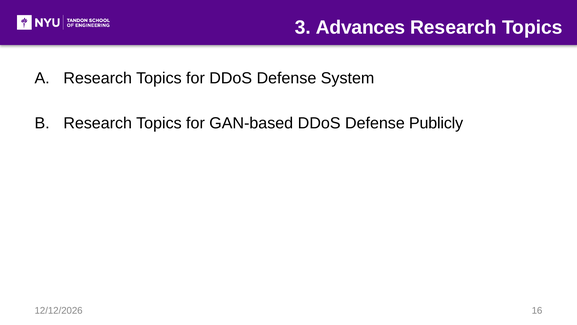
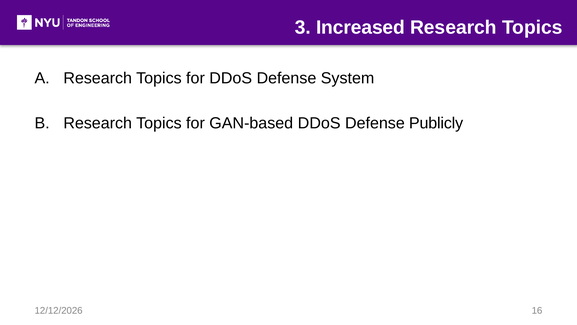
Advances: Advances -> Increased (361, 27)
